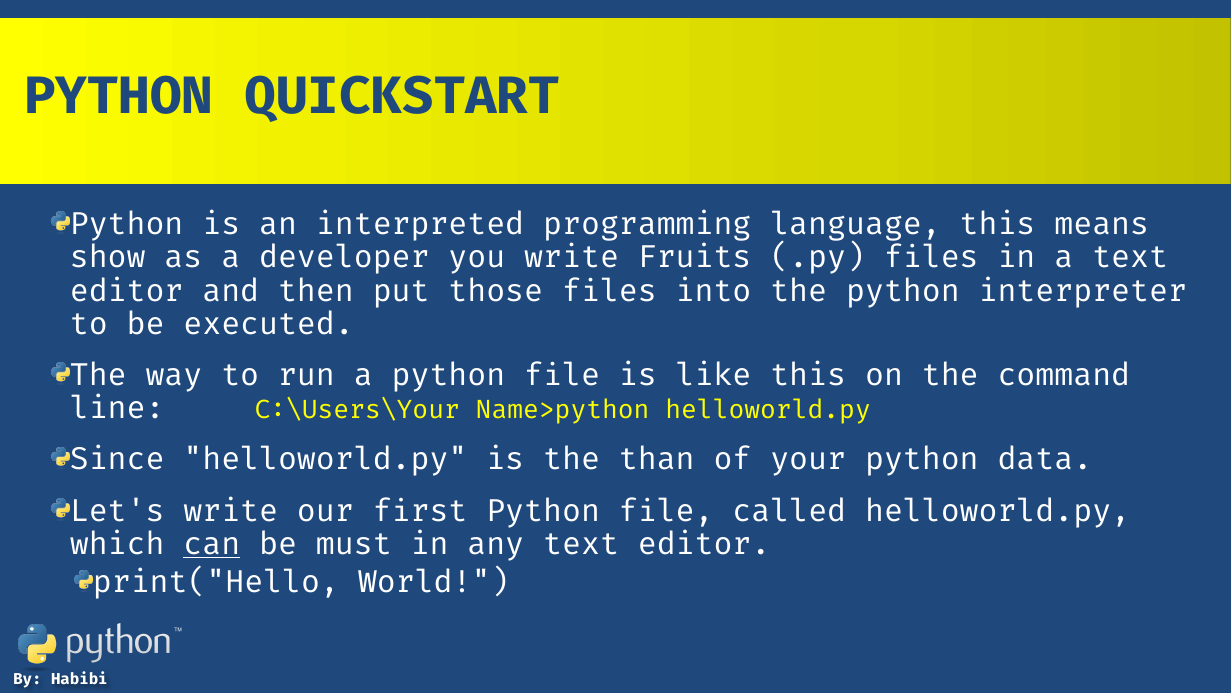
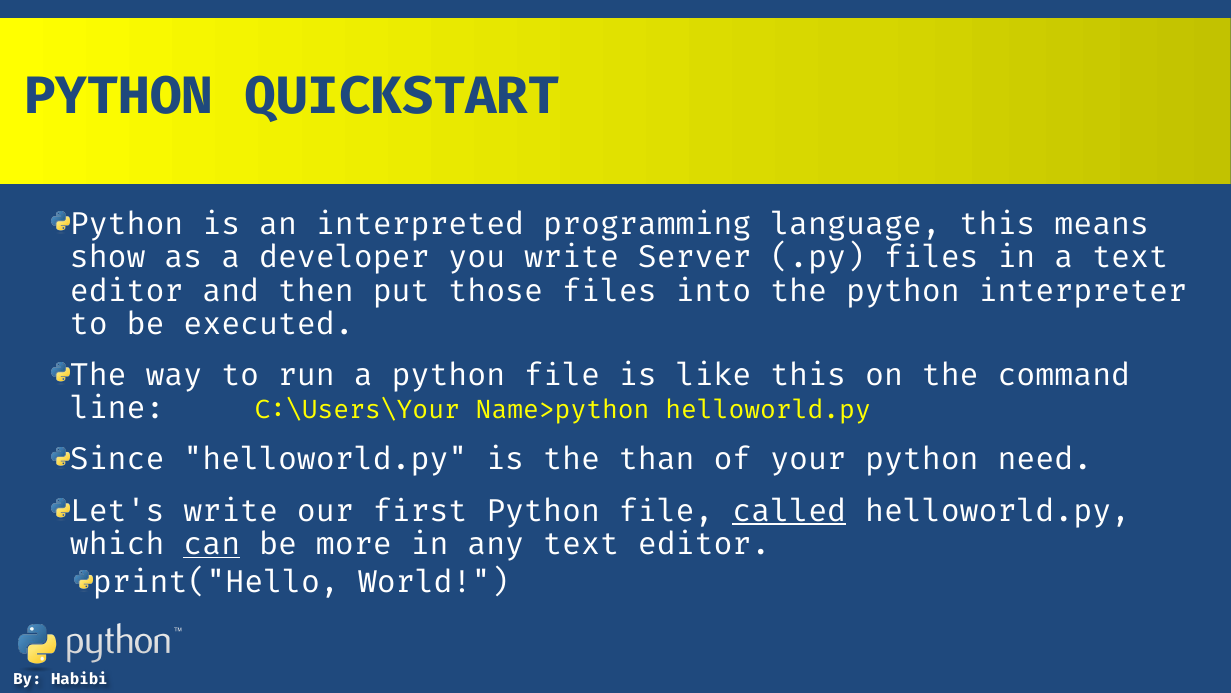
Fruits: Fruits -> Server (695, 257)
data: data -> need (1045, 459)
called underline: none -> present (789, 511)
must: must -> more (354, 544)
